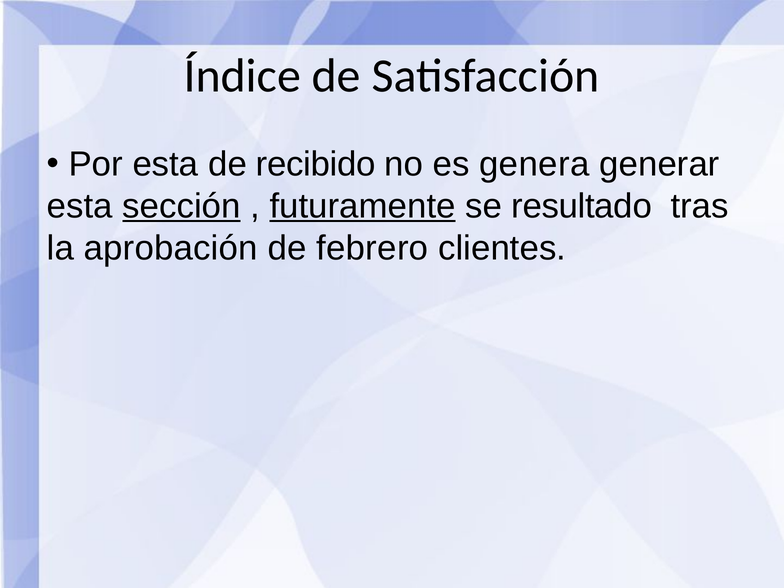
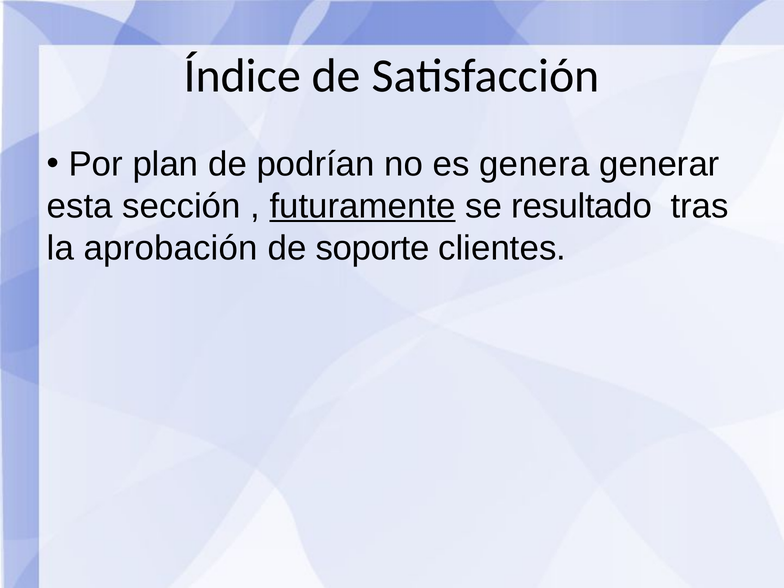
Por esta: esta -> plan (165, 164)
recibido: recibido -> podrían (316, 164)
sección underline: present -> none (181, 206)
febrero: febrero -> soporte (373, 248)
